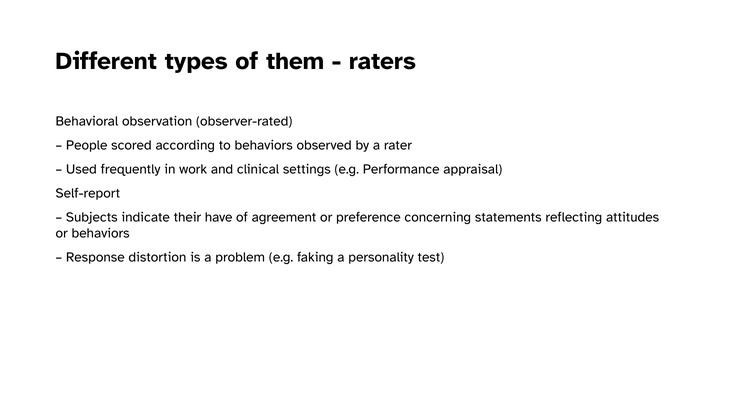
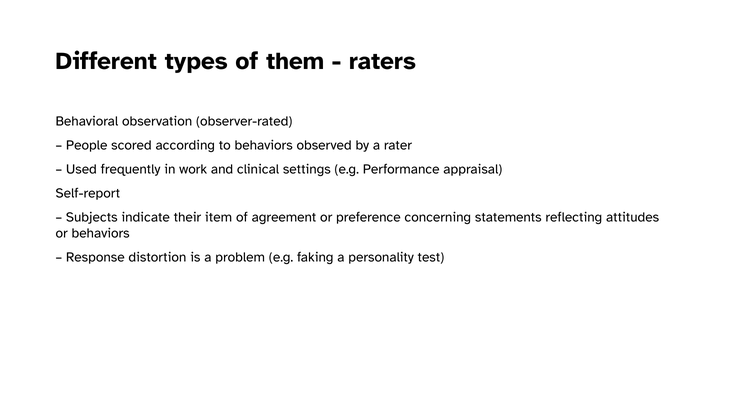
have: have -> item (219, 217)
